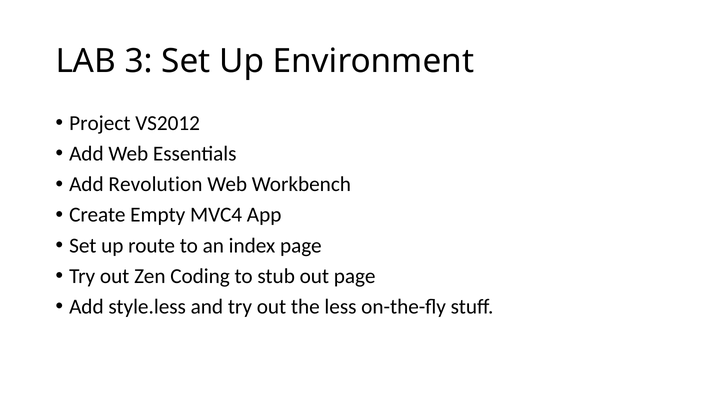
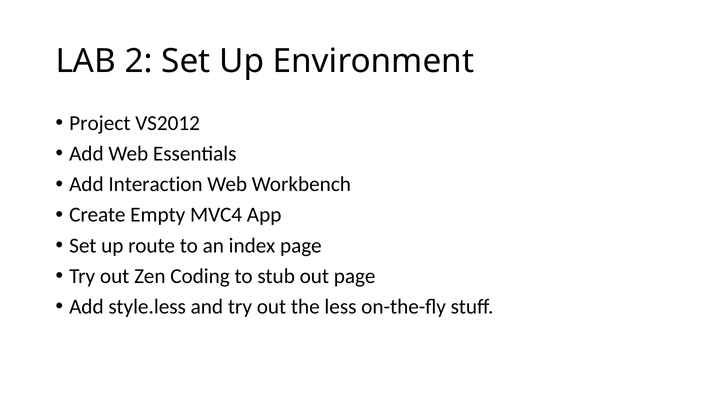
3: 3 -> 2 (139, 61)
Revolution: Revolution -> Interaction (156, 184)
